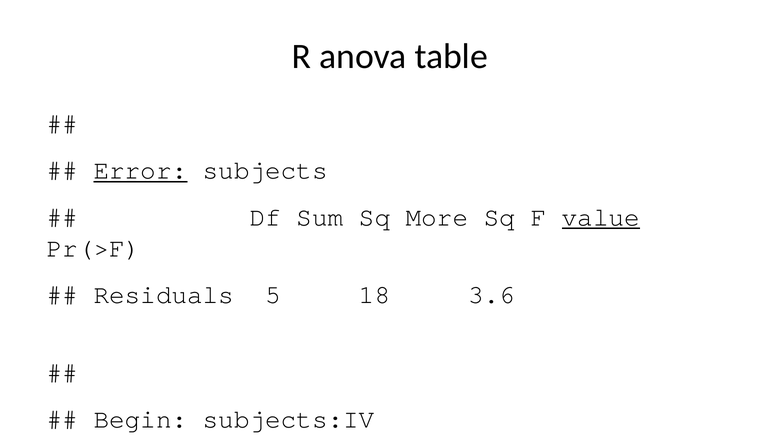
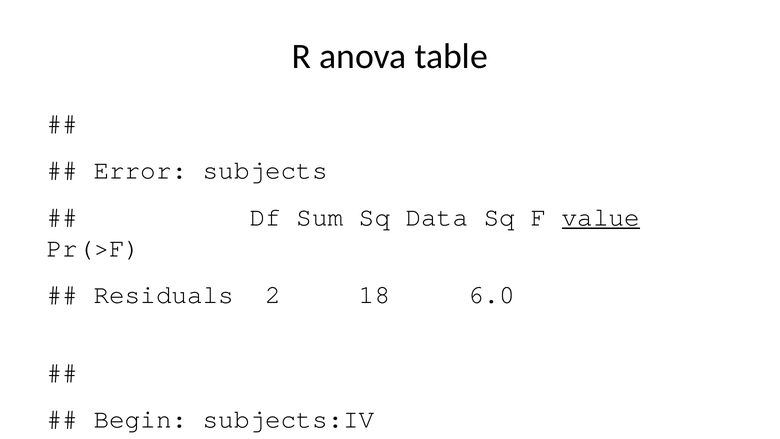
Error underline: present -> none (140, 170)
More: More -> Data (437, 217)
Residuals 5: 5 -> 2 (273, 295)
3.6: 3.6 -> 6.0 (492, 295)
